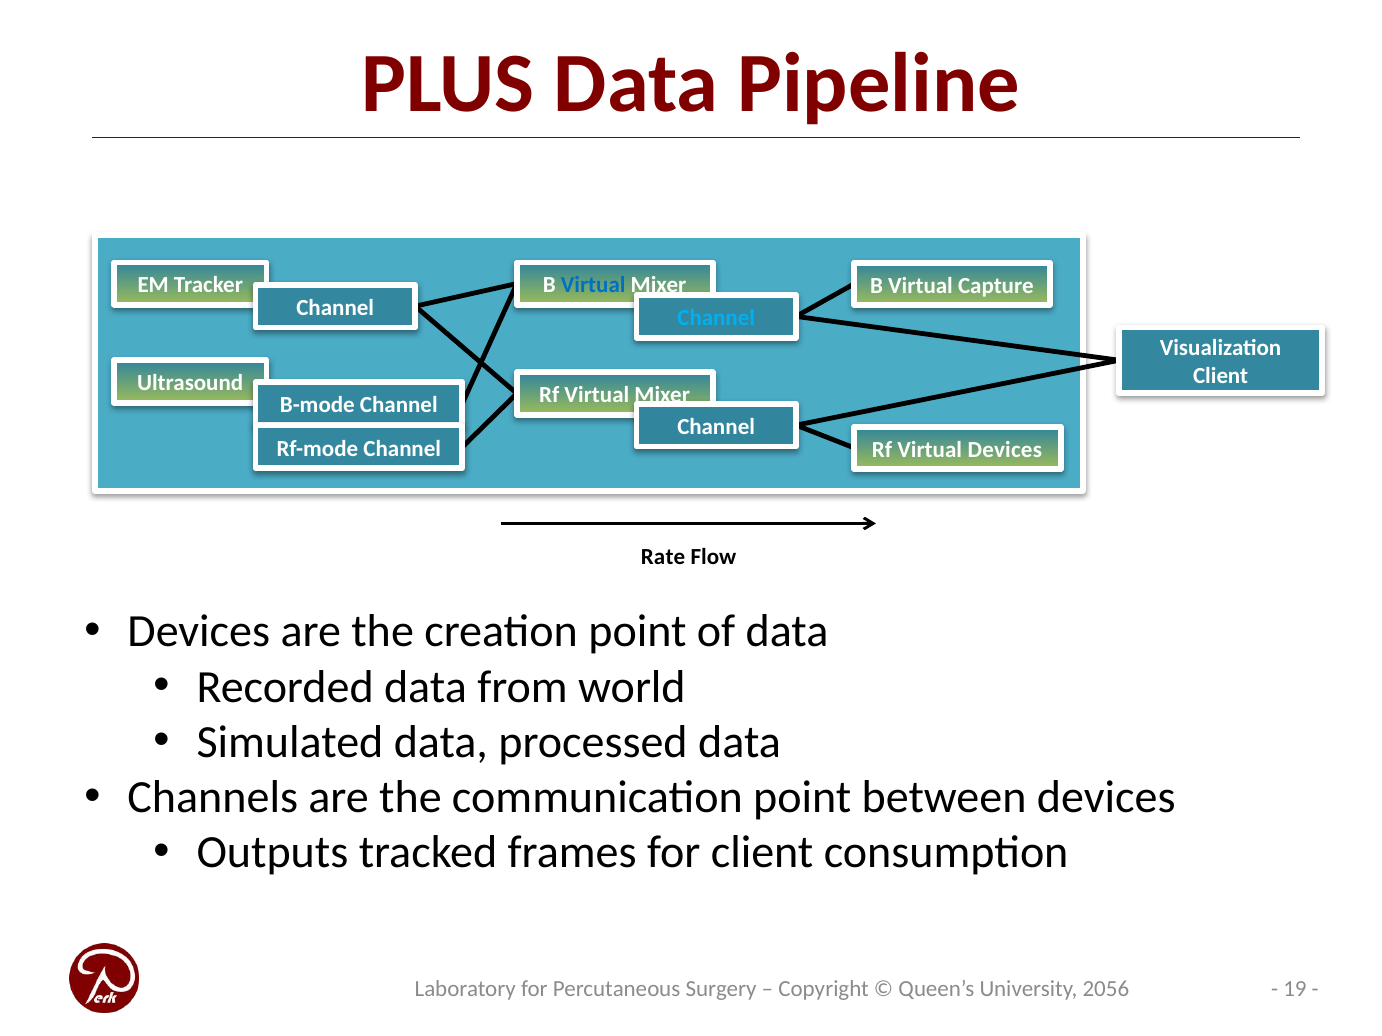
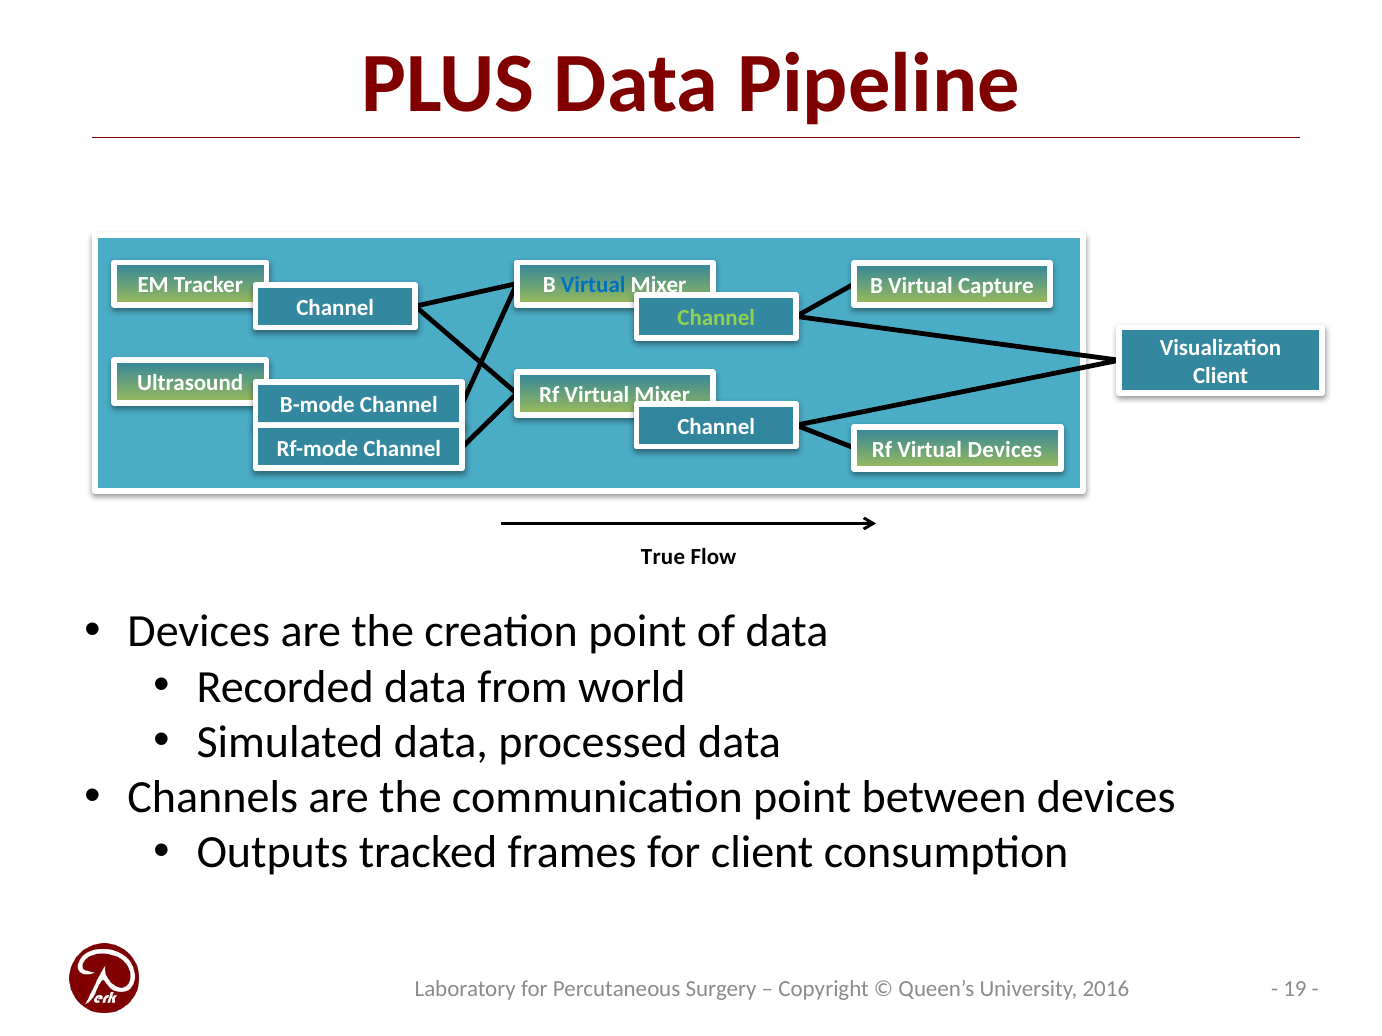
Channel colour: light blue -> light green (716, 318)
Rate: Rate -> True (663, 557)
2056: 2056 -> 2016 (1106, 990)
